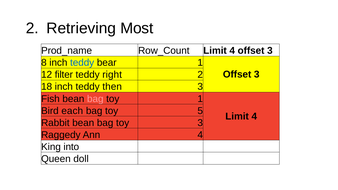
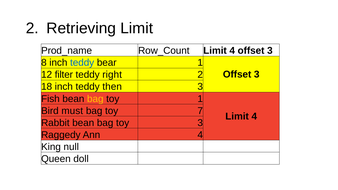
Retrieving Most: Most -> Limit (137, 28)
bag colour: pink -> yellow (95, 99)
each: each -> must (72, 111)
5: 5 -> 7 (200, 111)
into: into -> null (71, 147)
